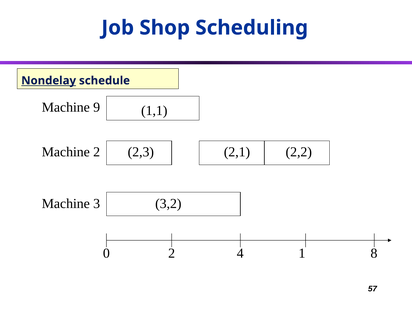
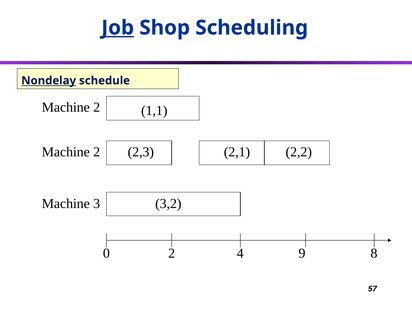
Job underline: none -> present (118, 28)
9: 9 -> 2 (97, 107)
1: 1 -> 9 (302, 253)
